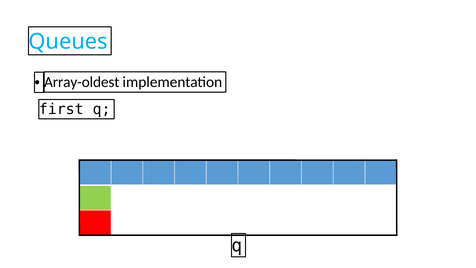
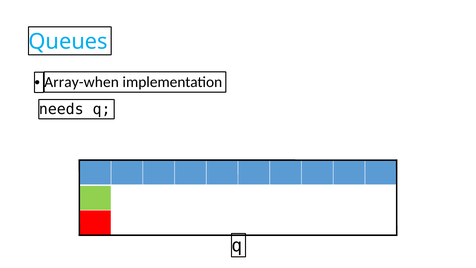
Array-oldest: Array-oldest -> Array-when (82, 82)
first: first -> needs (61, 109)
